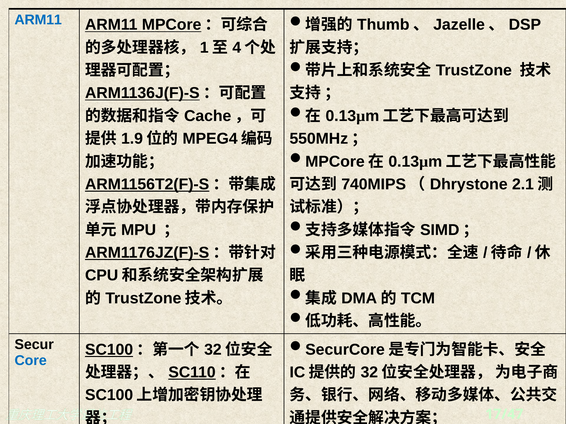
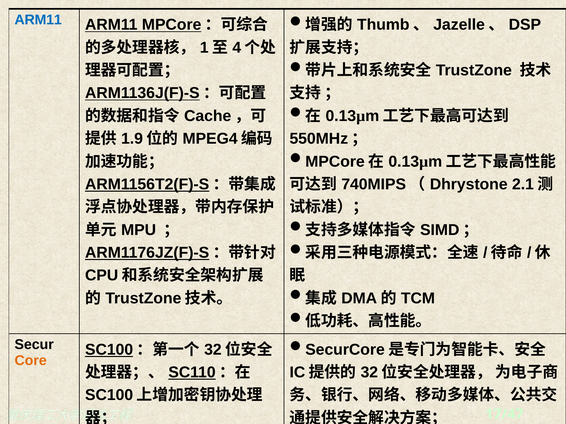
Core colour: blue -> orange (31, 361)
